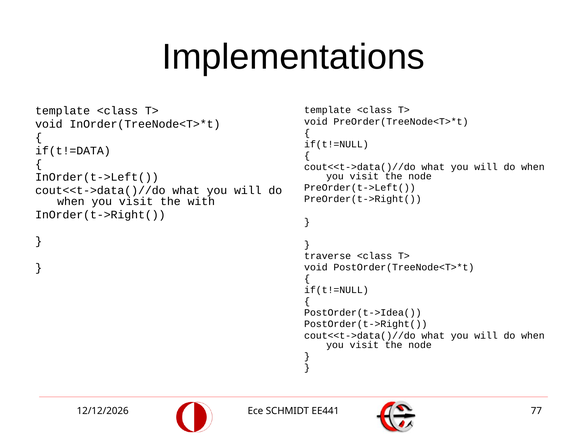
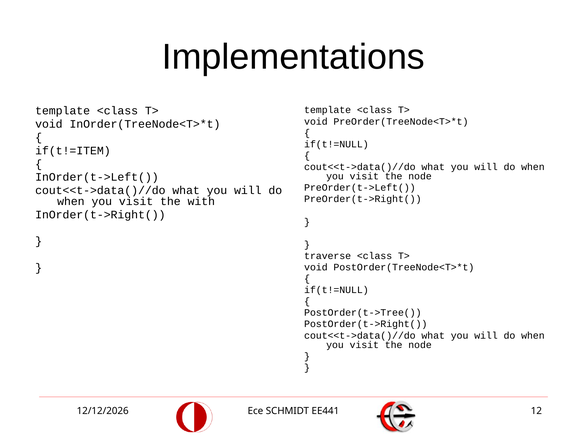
if(t!=DATA: if(t!=DATA -> if(t!=ITEM (73, 150)
PostOrder(t->Idea(: PostOrder(t->Idea( -> PostOrder(t->Tree( (363, 312)
77: 77 -> 12 (536, 410)
